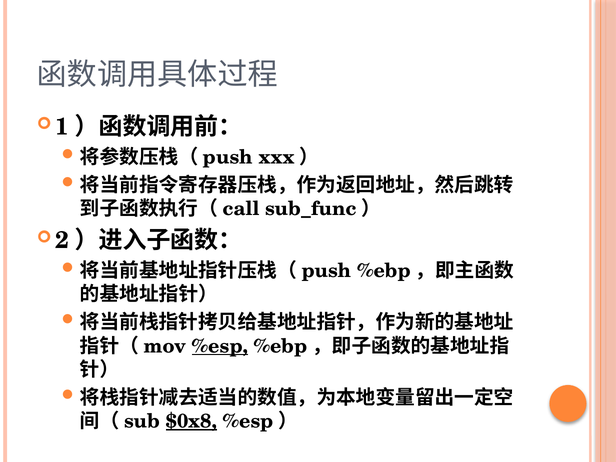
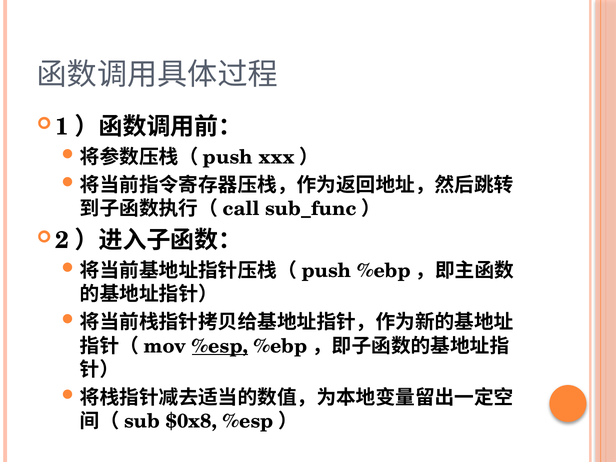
$0x8 underline: present -> none (192, 421)
